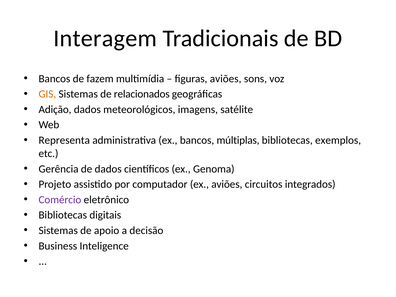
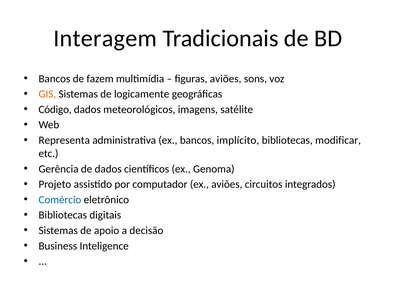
relacionados: relacionados -> logicamente (142, 94)
Adição: Adição -> Código (55, 109)
múltiplas: múltiplas -> implícito (238, 140)
exemplos: exemplos -> modificar (338, 140)
Comércio colour: purple -> blue (60, 200)
